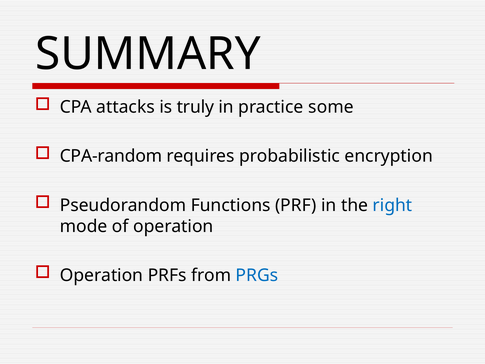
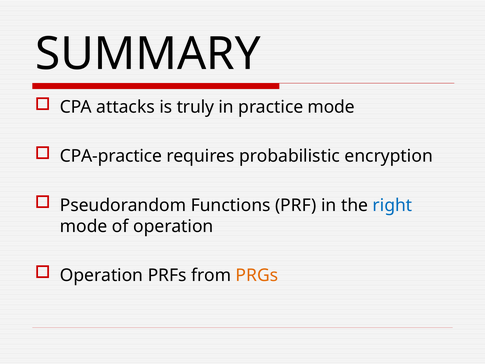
practice some: some -> mode (331, 107)
CPA-random: CPA-random -> CPA-practice (111, 156)
PRGs colour: blue -> orange (257, 275)
